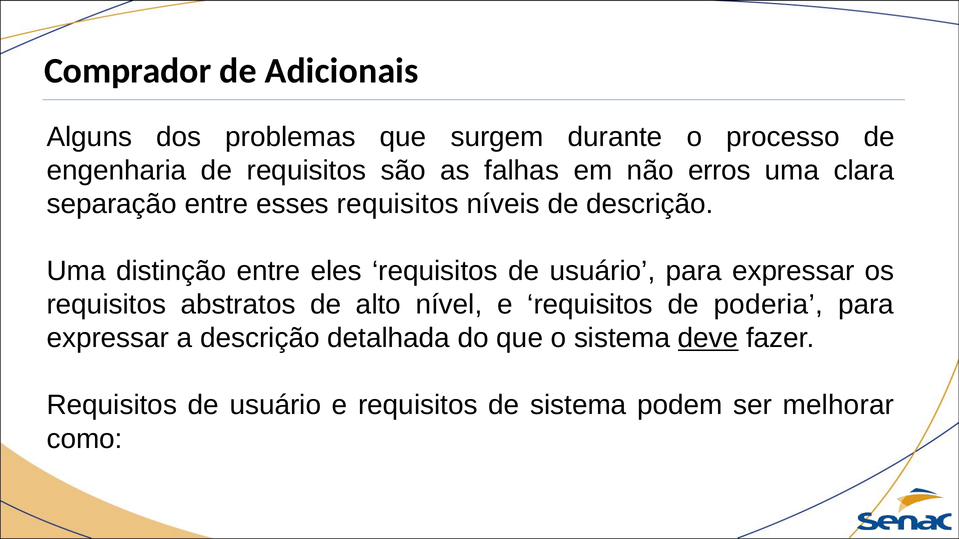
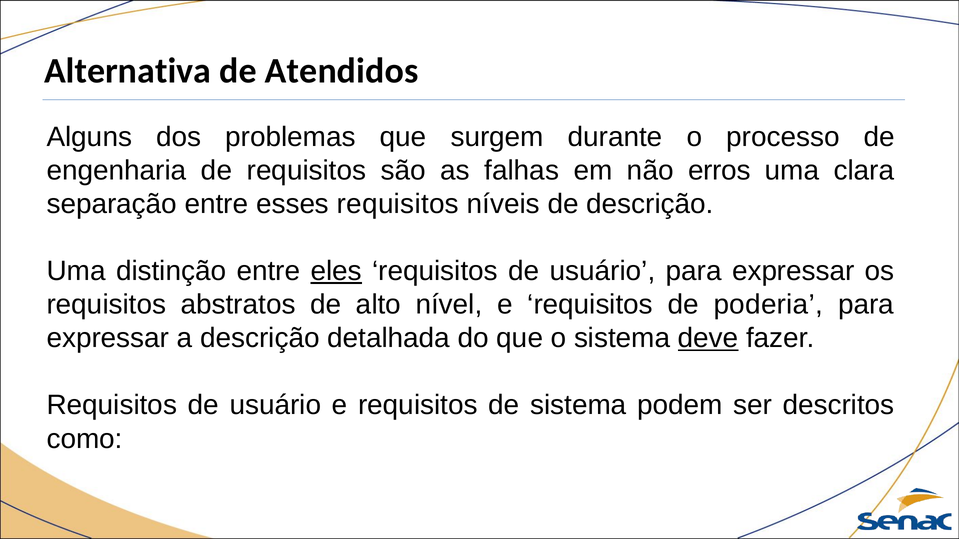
Comprador: Comprador -> Alternativa (128, 71)
Adicionais: Adicionais -> Atendidos (342, 71)
eles underline: none -> present (336, 271)
melhorar: melhorar -> descritos (839, 406)
